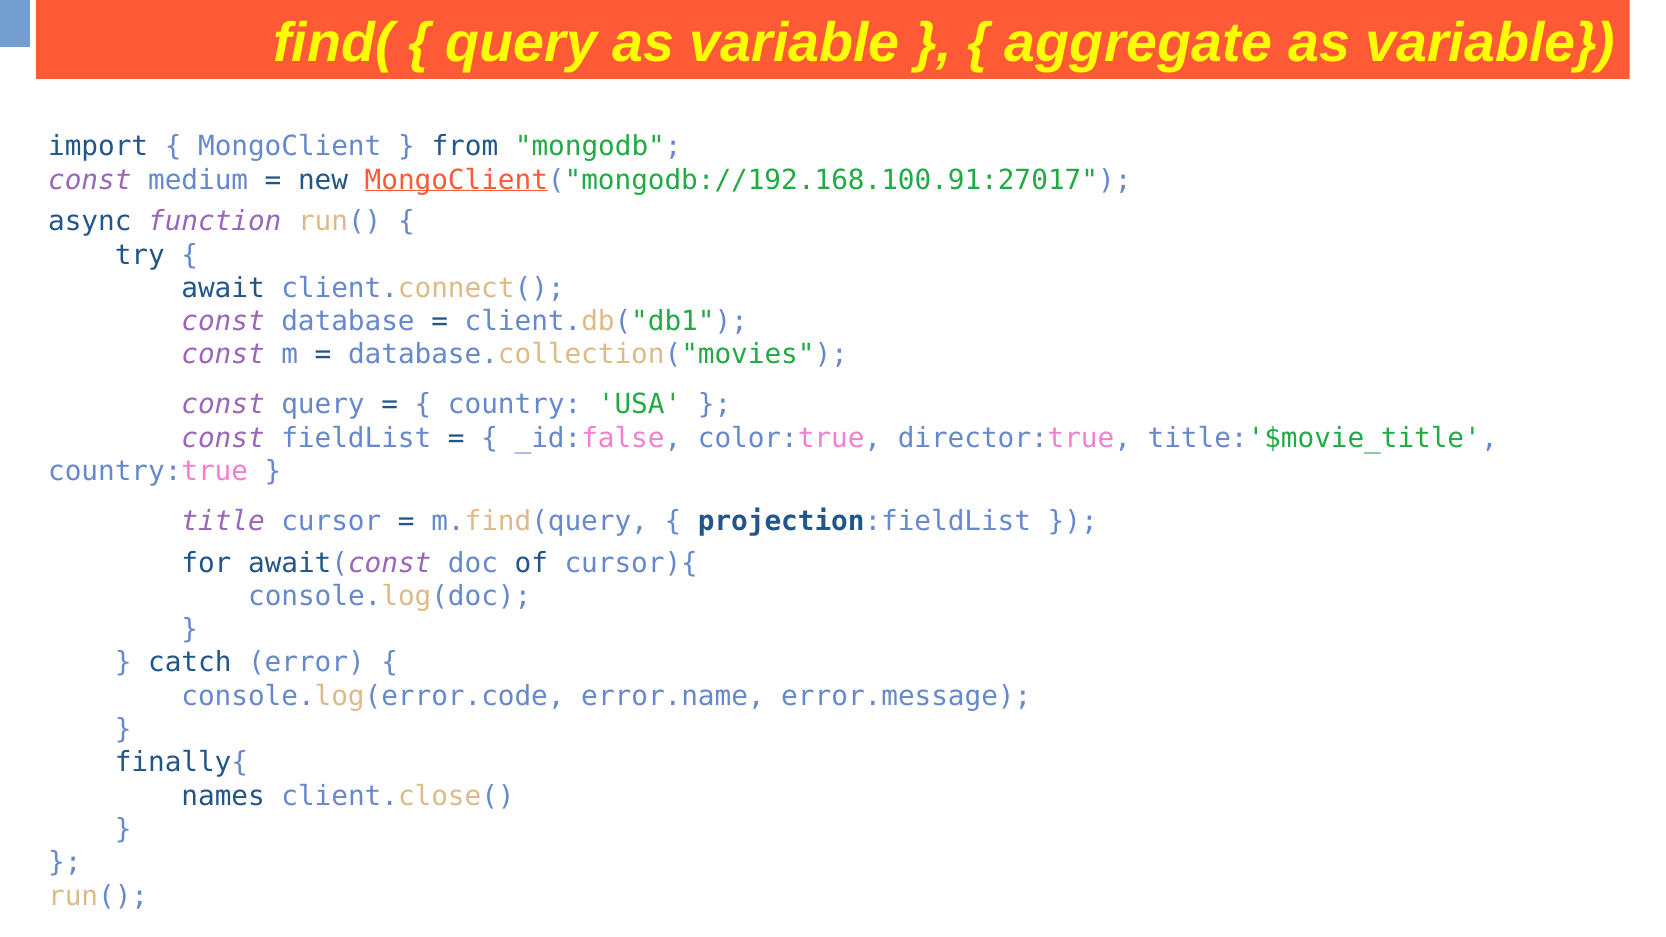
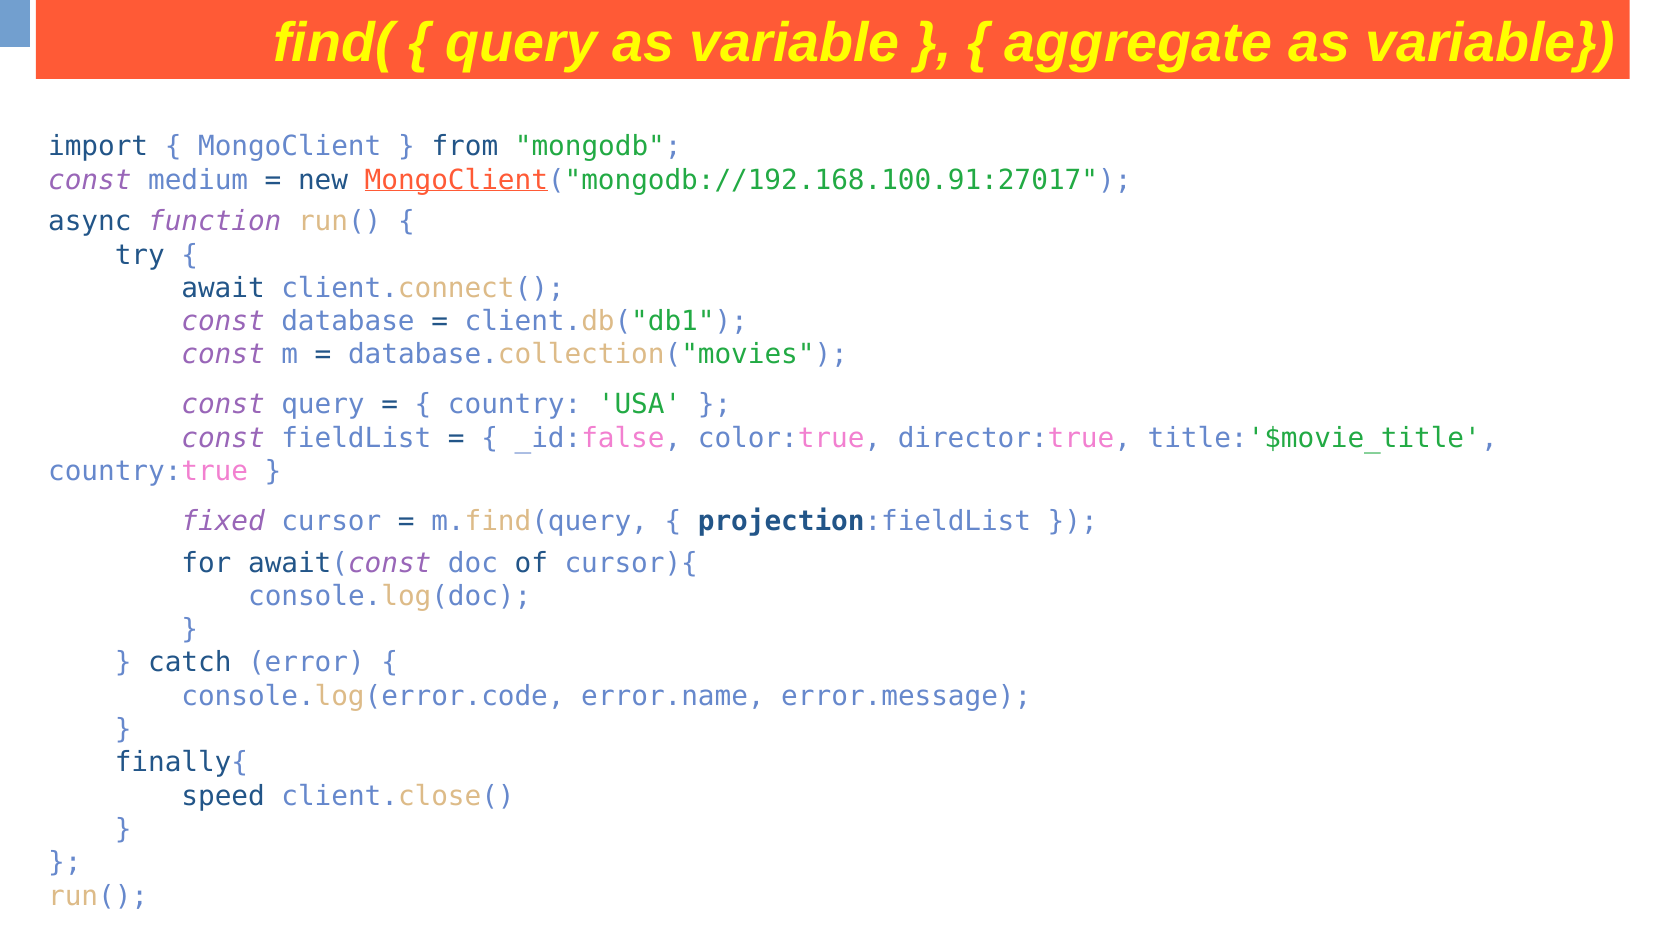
title: title -> fixed (223, 521)
names: names -> speed (223, 796)
